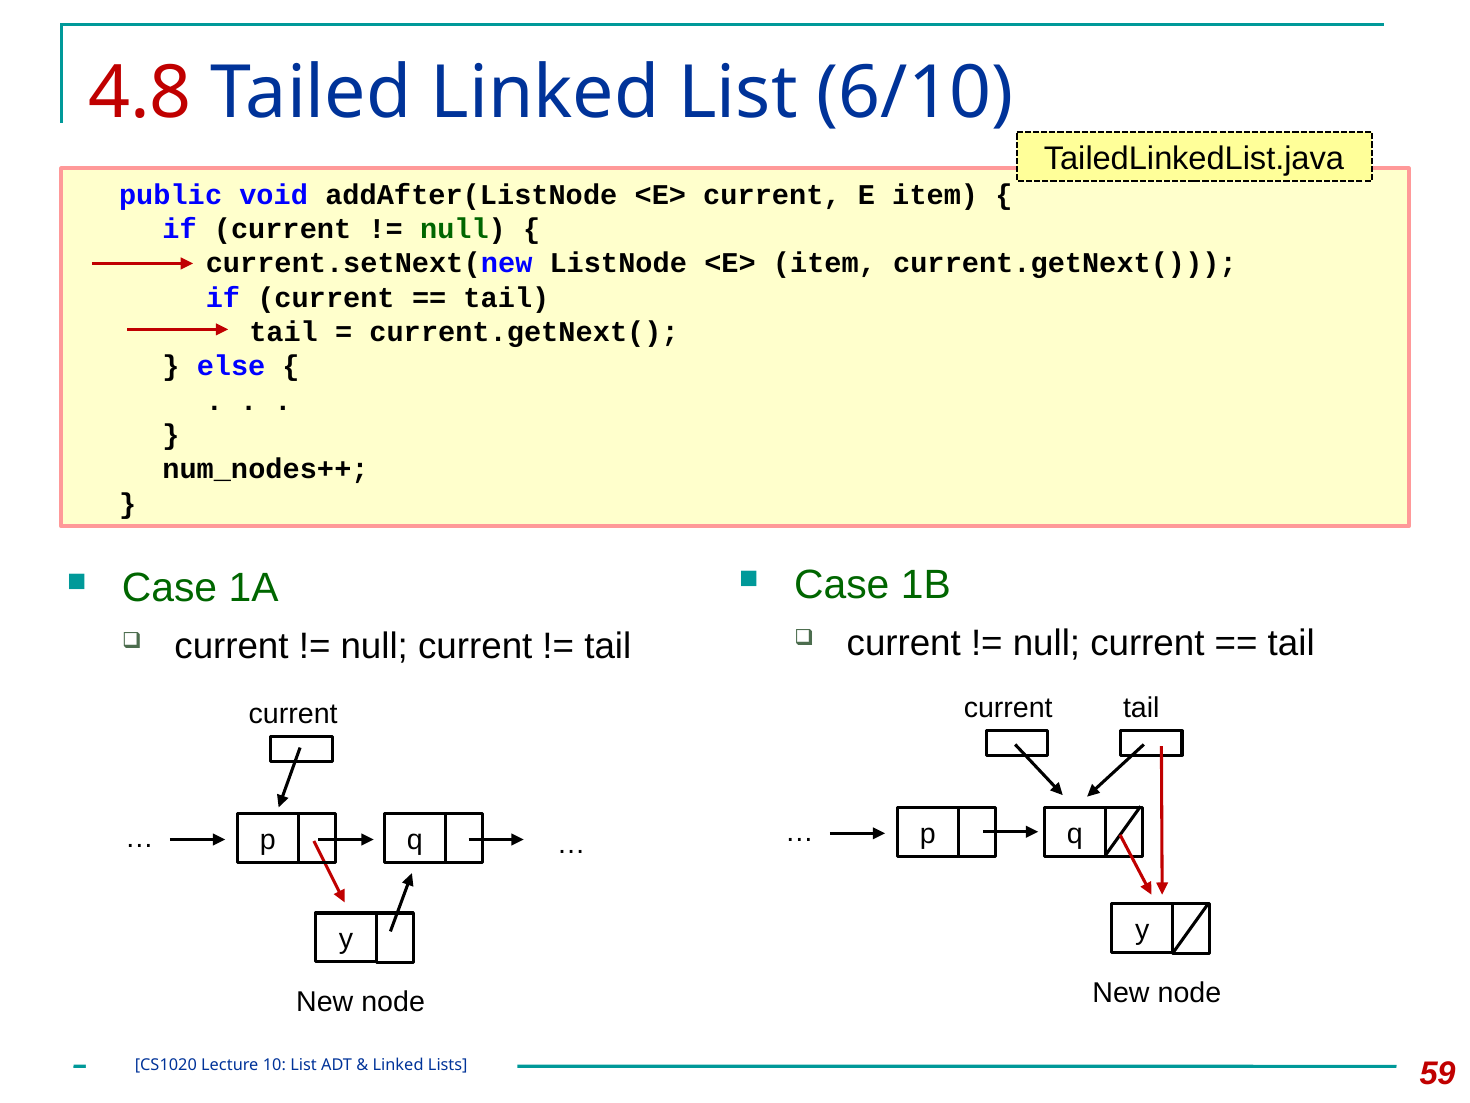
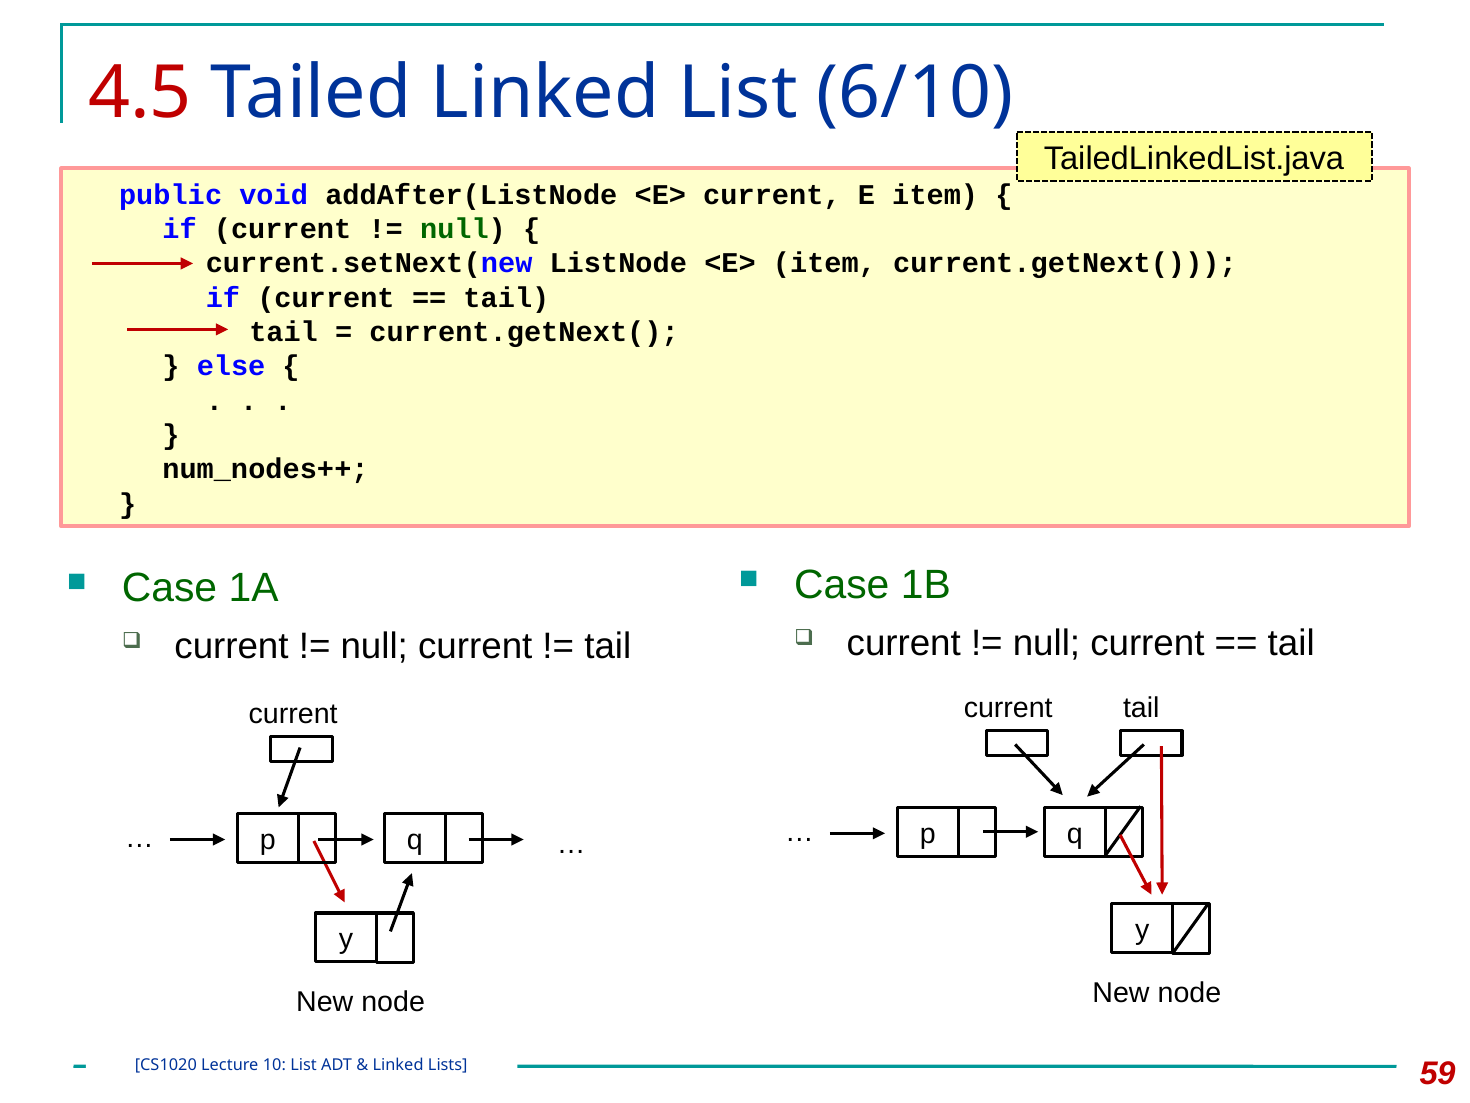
4.8: 4.8 -> 4.5 (140, 93)
